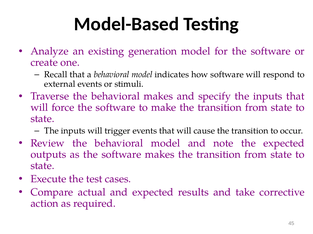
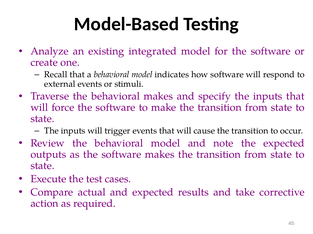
generation: generation -> integrated (153, 51)
